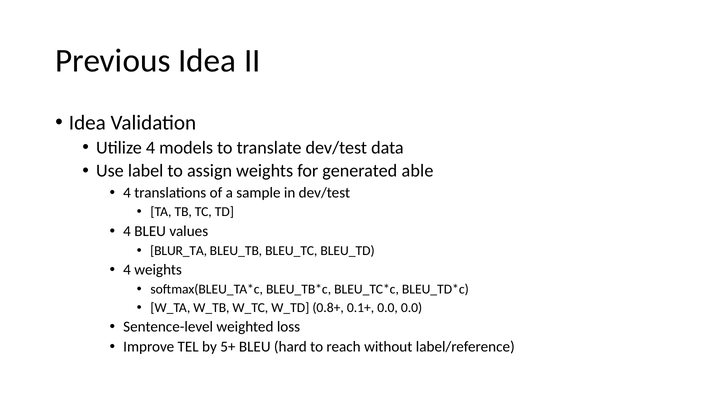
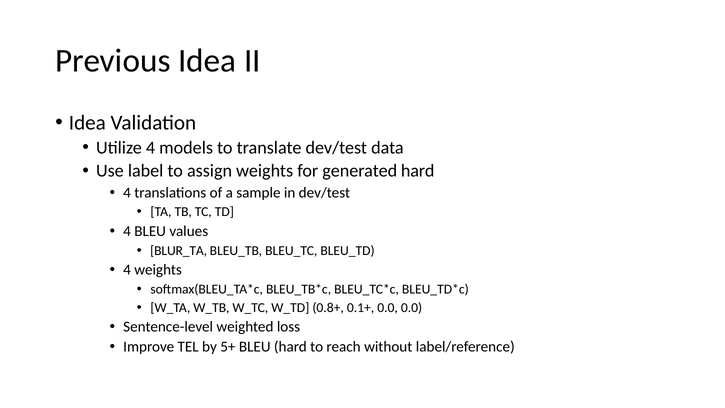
generated able: able -> hard (418, 171)
